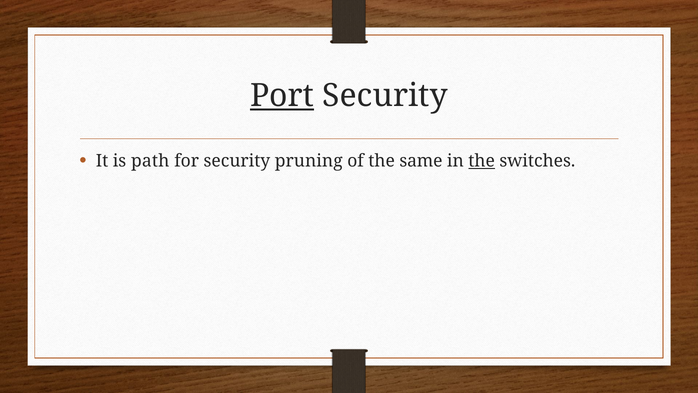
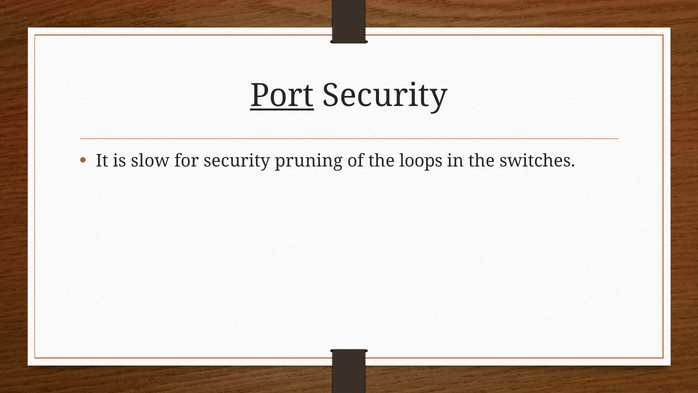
path: path -> slow (150, 161)
same: same -> loops (421, 161)
the underline: present -> none (482, 161)
